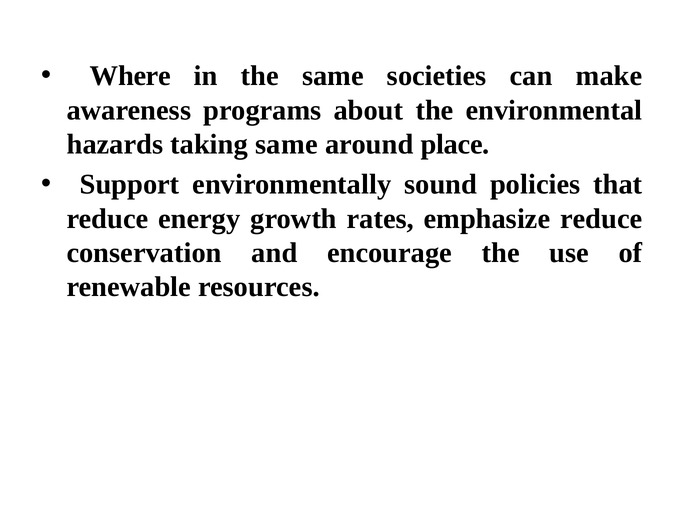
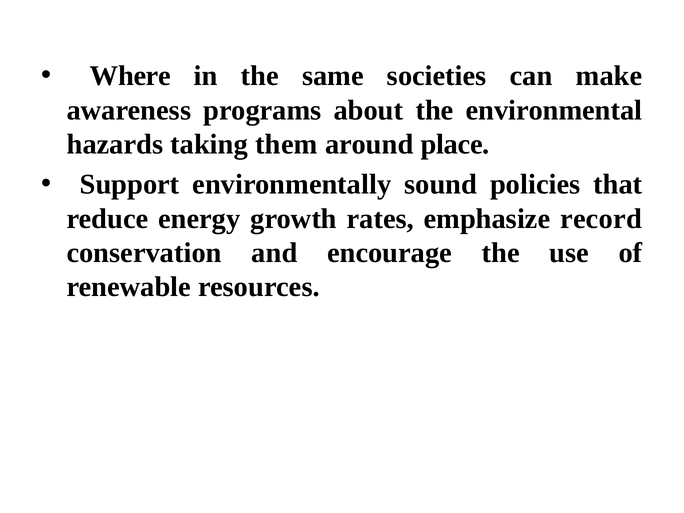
taking same: same -> them (286, 144)
emphasize reduce: reduce -> record (601, 219)
